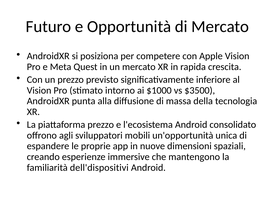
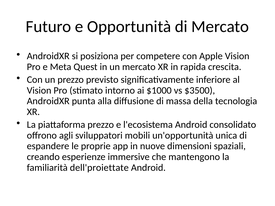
dell'dispositivi: dell'dispositivi -> dell'proiettate (99, 168)
